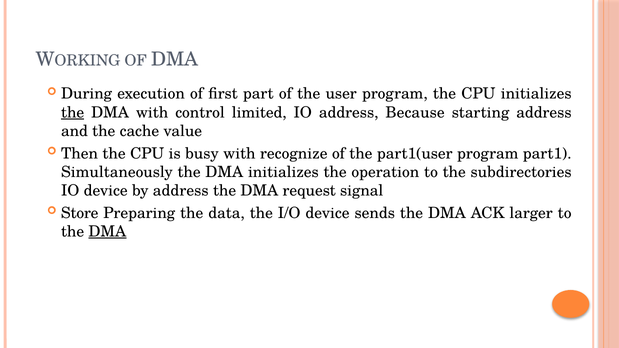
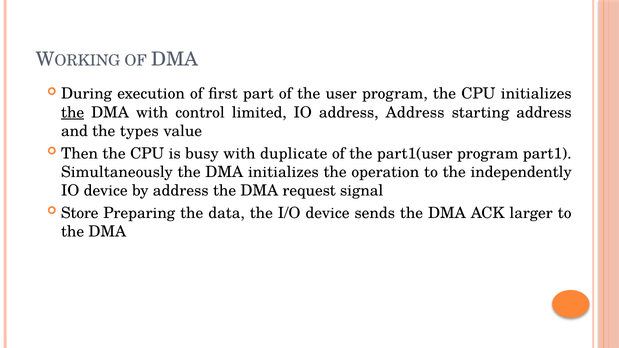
address Because: Because -> Address (415, 112)
cache: cache -> types (139, 131)
recognize: recognize -> duplicate (294, 153)
subdirectories: subdirectories -> independently (521, 172)
DMA underline: present -> none (107, 232)
